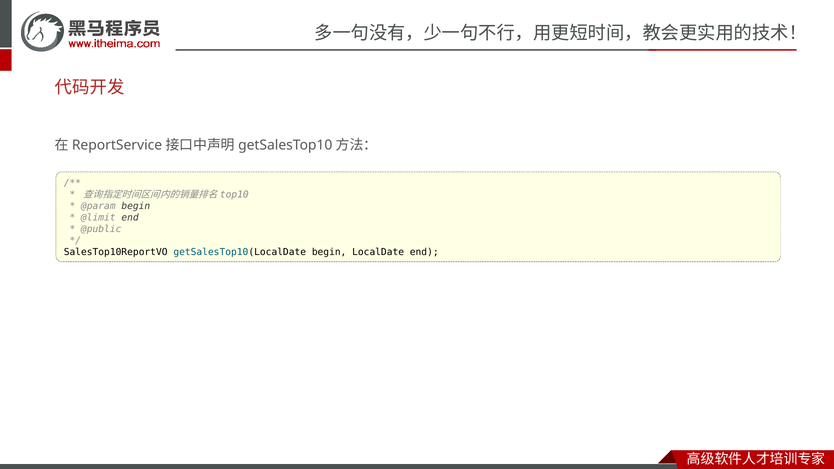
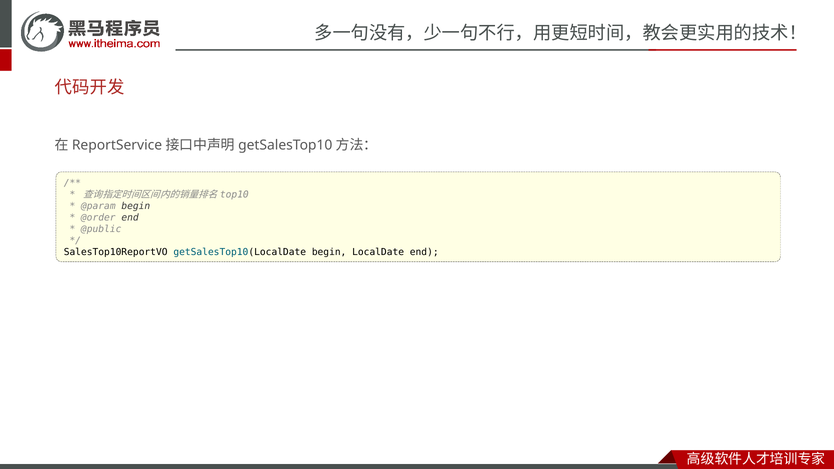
@limit: @limit -> @order (98, 217)
